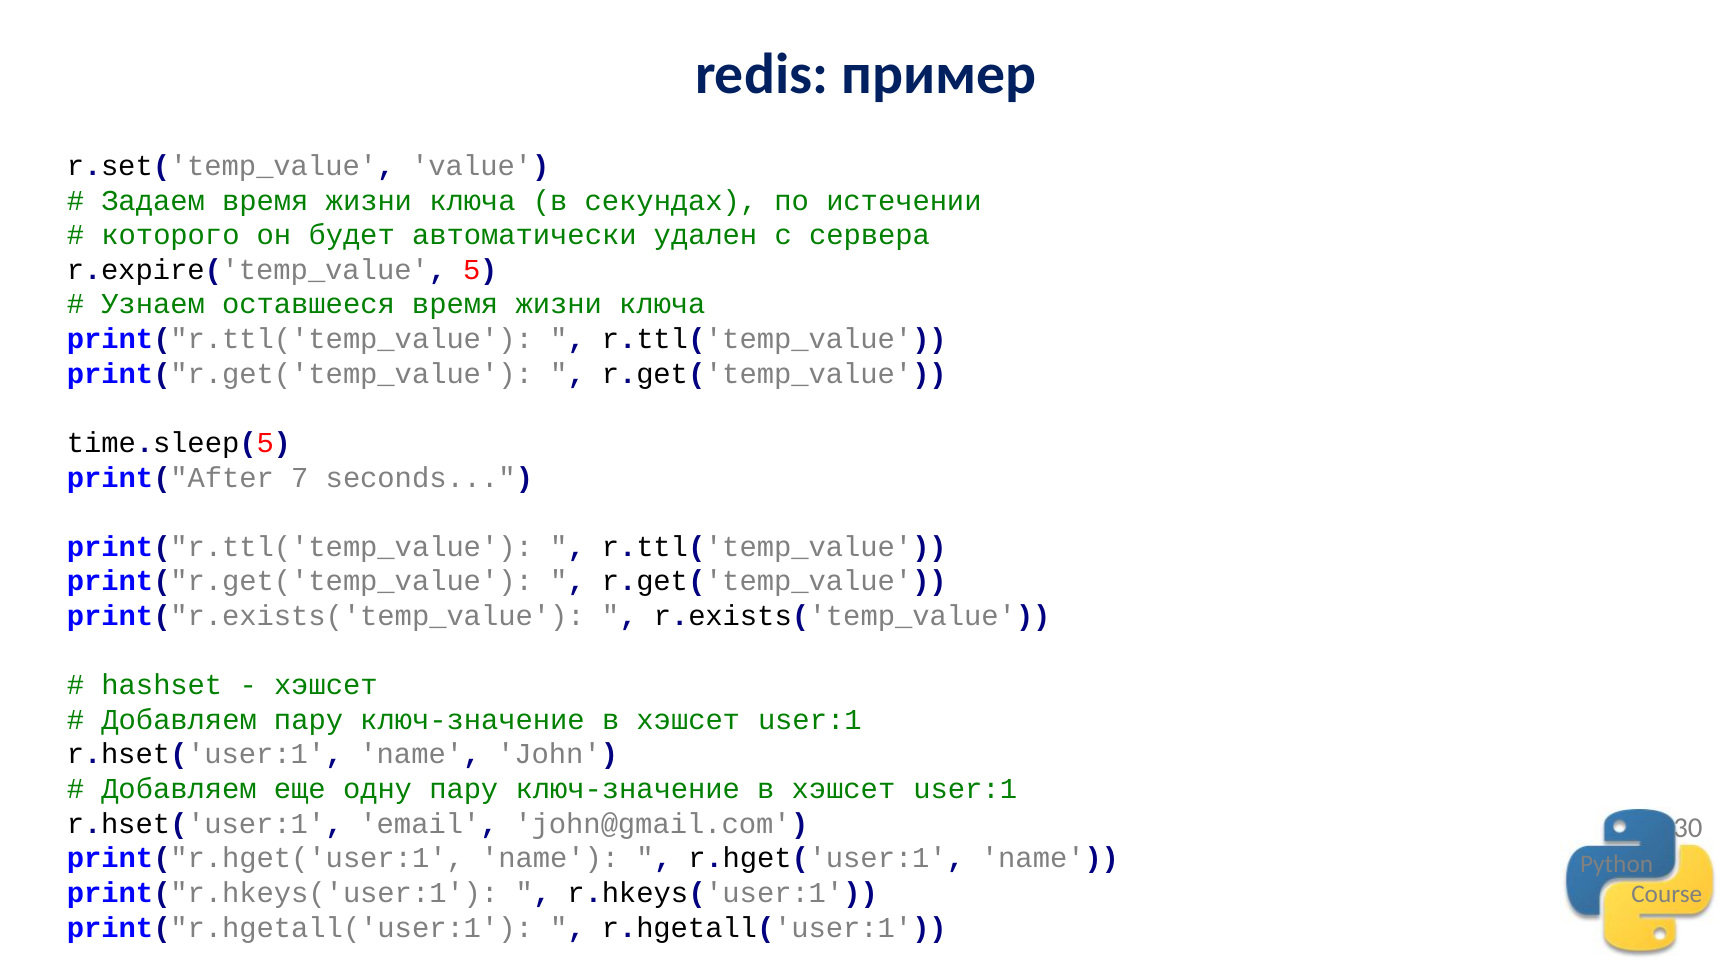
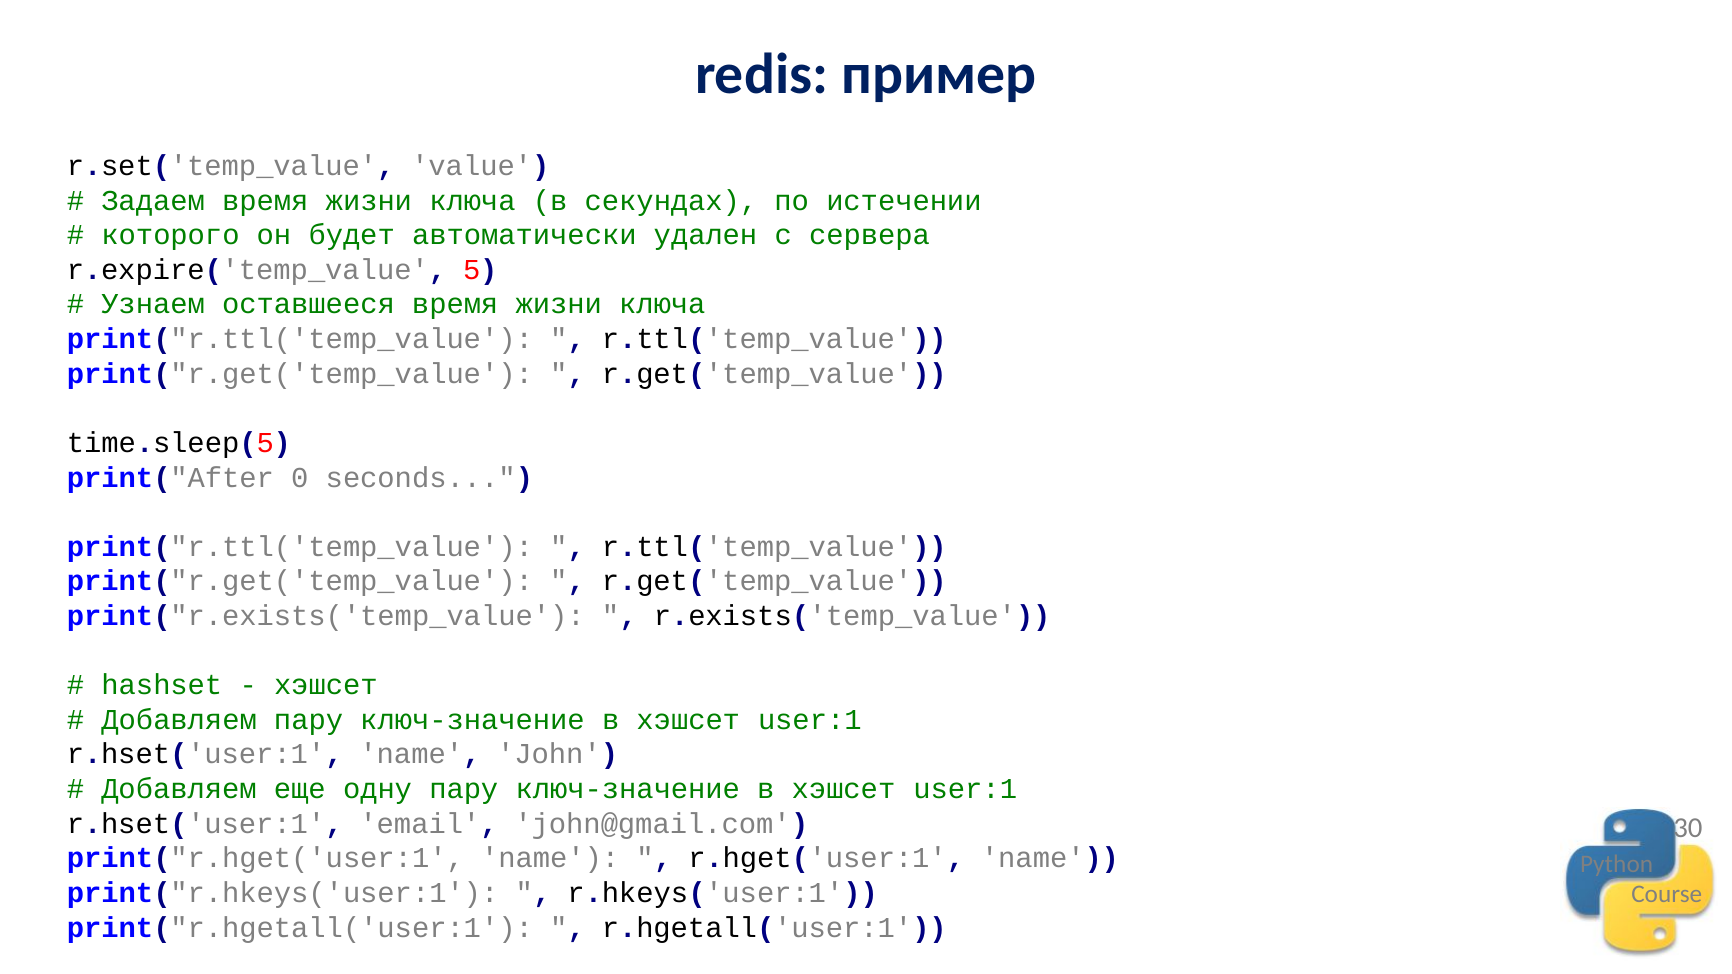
7: 7 -> 0 (300, 478)
